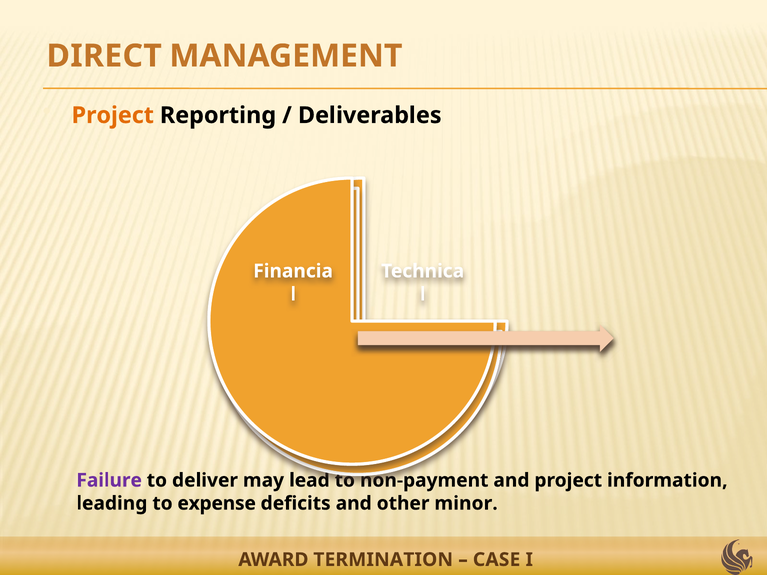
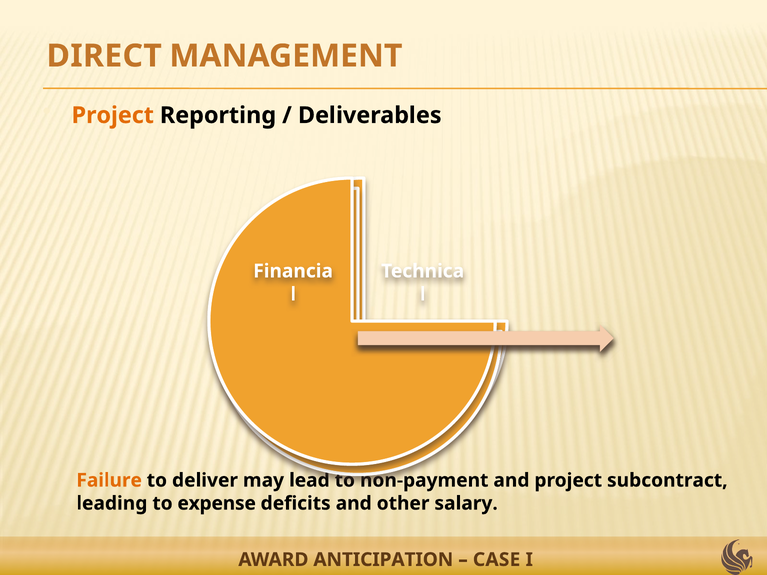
Failure colour: purple -> orange (109, 481)
information: information -> subcontract (667, 481)
minor: minor -> salary (466, 504)
TERMINATION: TERMINATION -> ANTICIPATION (383, 560)
